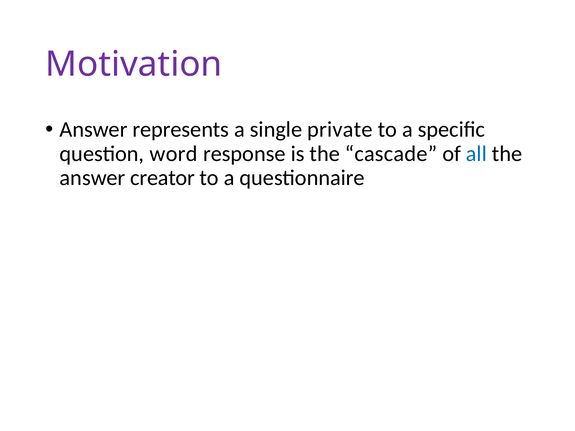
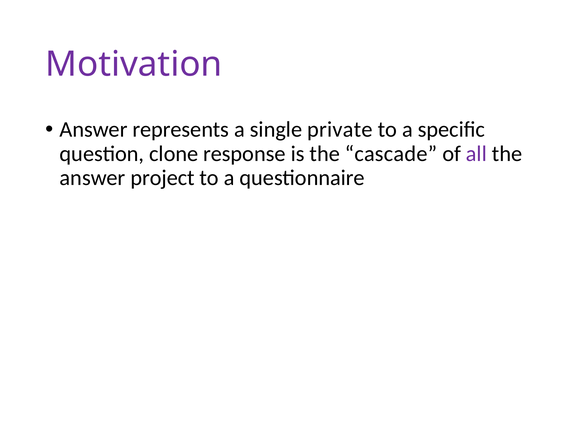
word: word -> clone (174, 154)
all colour: blue -> purple (476, 154)
creator: creator -> project (163, 178)
